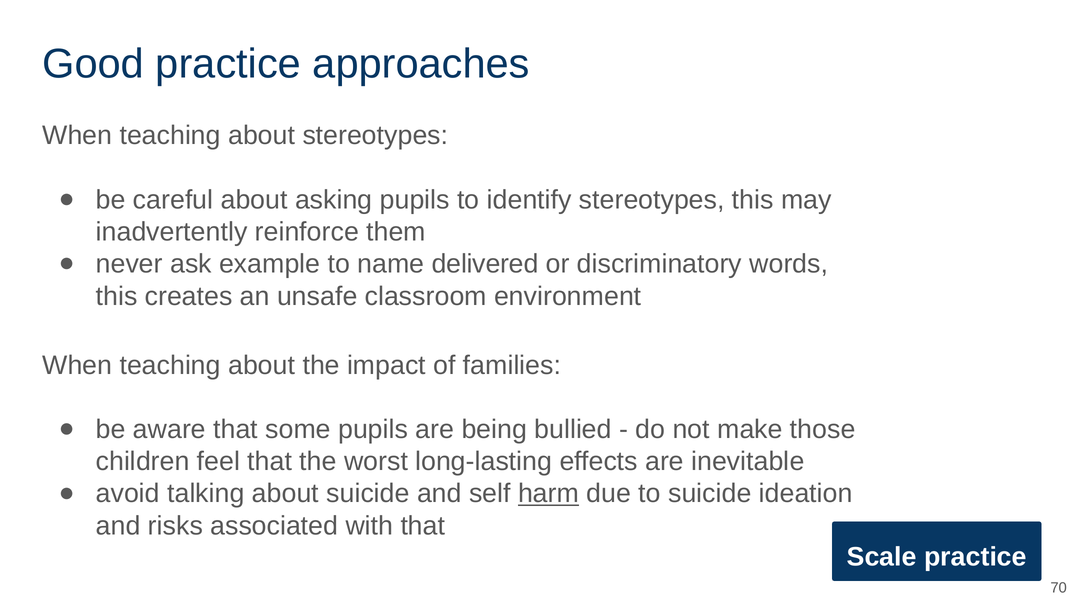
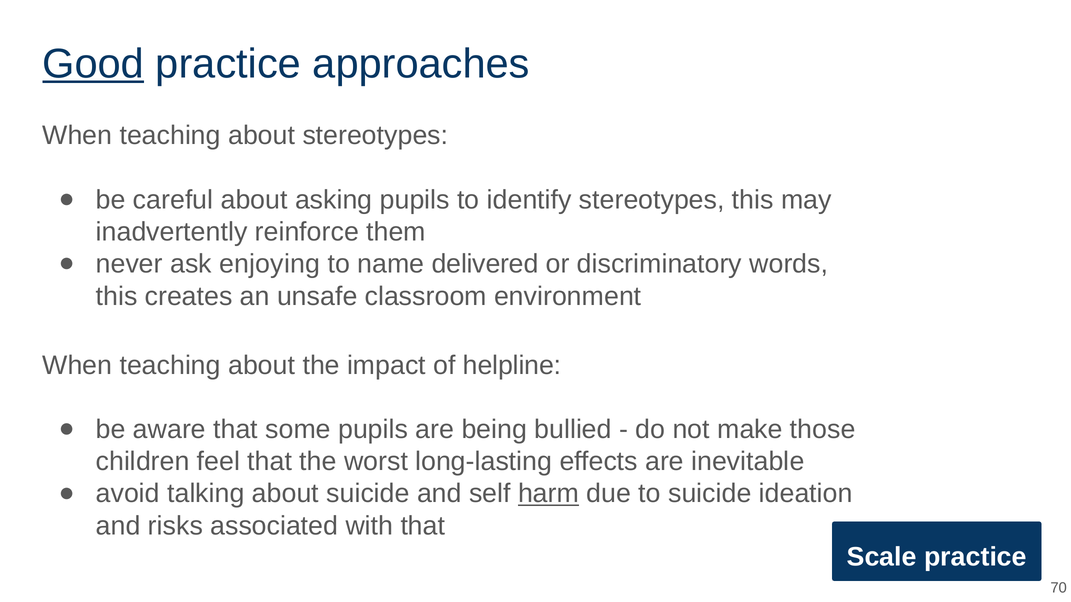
Good underline: none -> present (93, 64)
example: example -> enjoying (270, 264)
families: families -> helpline (512, 365)
